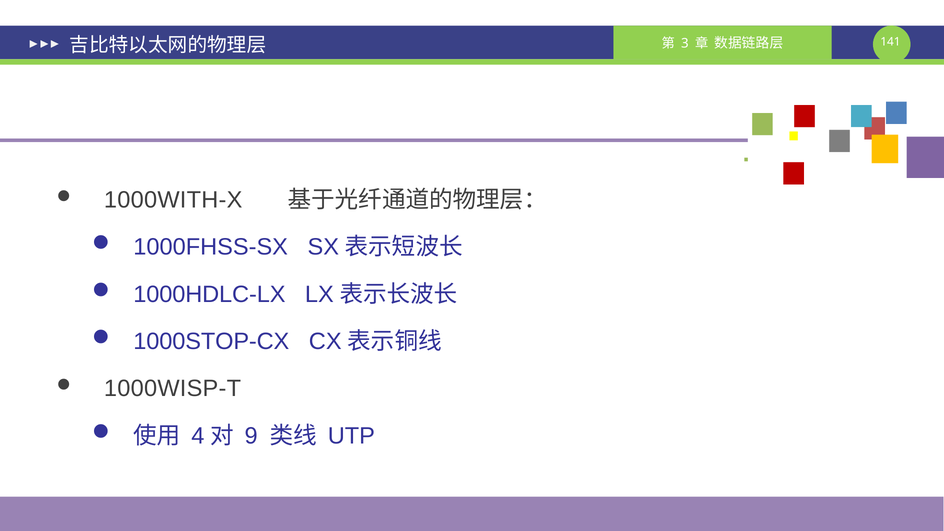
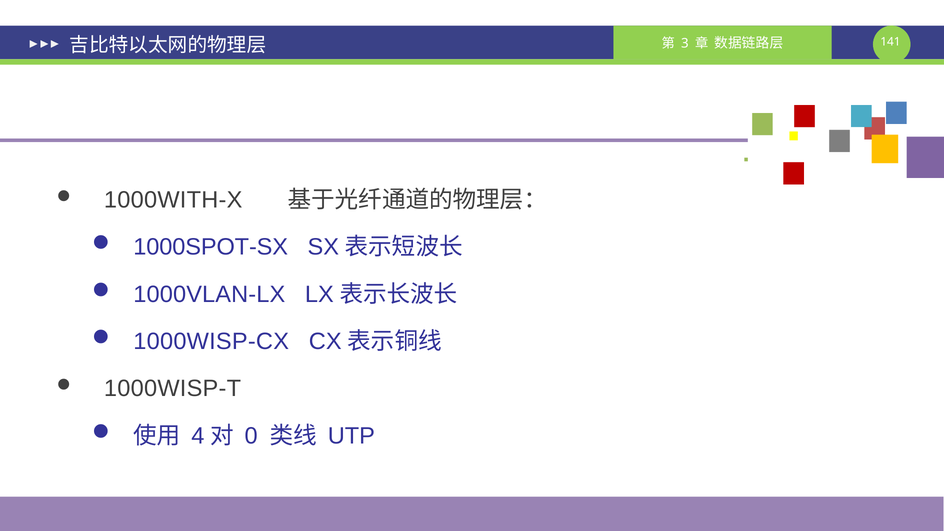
1000FHSS-SX: 1000FHSS-SX -> 1000SPOT-SX (211, 247)
1000HDLC-LX: 1000HDLC-LX -> 1000VLAN-LX (209, 294)
1000STOP-CX: 1000STOP-CX -> 1000WISP-CX (211, 341)
9: 9 -> 0 (251, 436)
